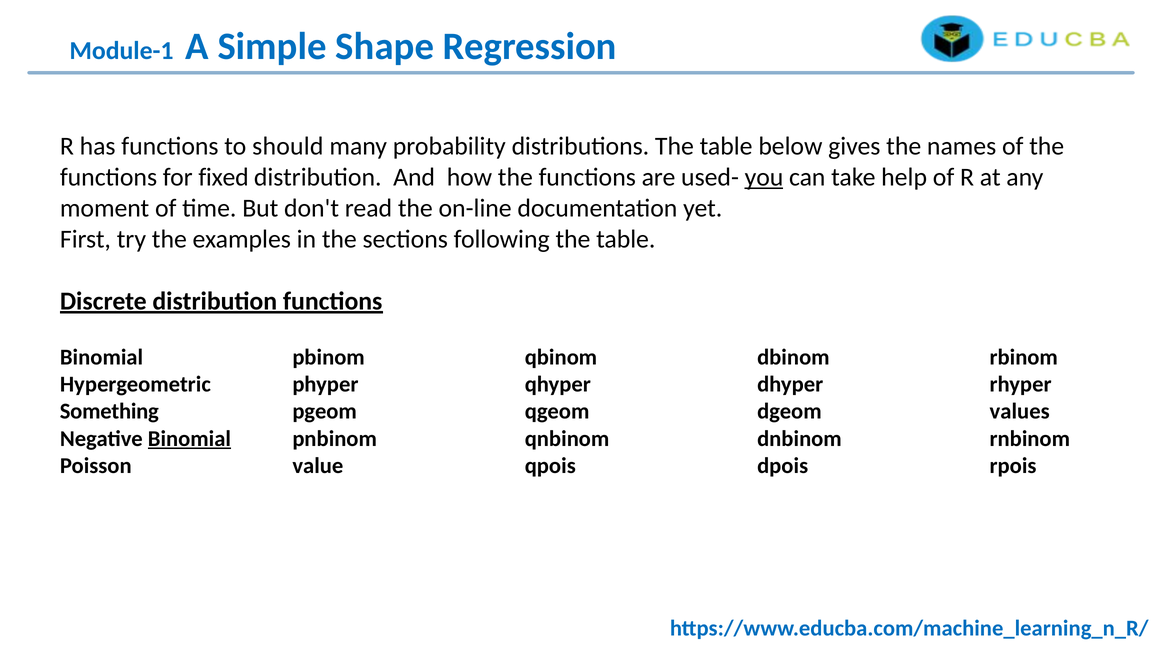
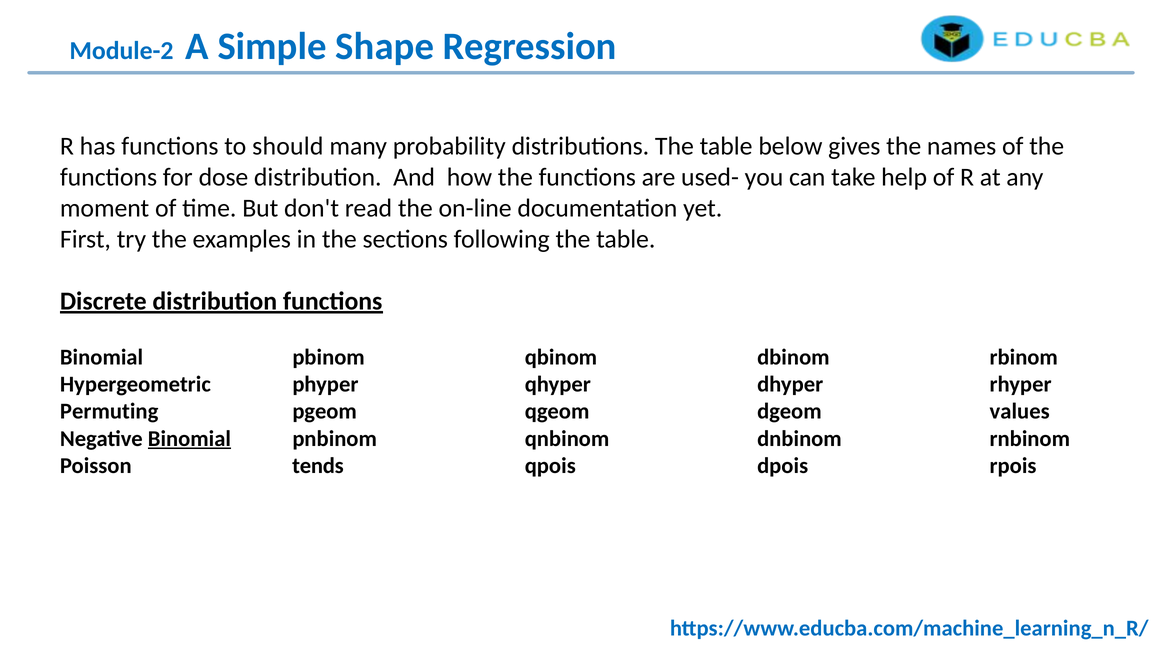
Module-1: Module-1 -> Module-2 (121, 50)
fixed: fixed -> dose (223, 177)
you underline: present -> none (764, 177)
Something: Something -> Permuting (109, 411)
value: value -> tends (318, 465)
